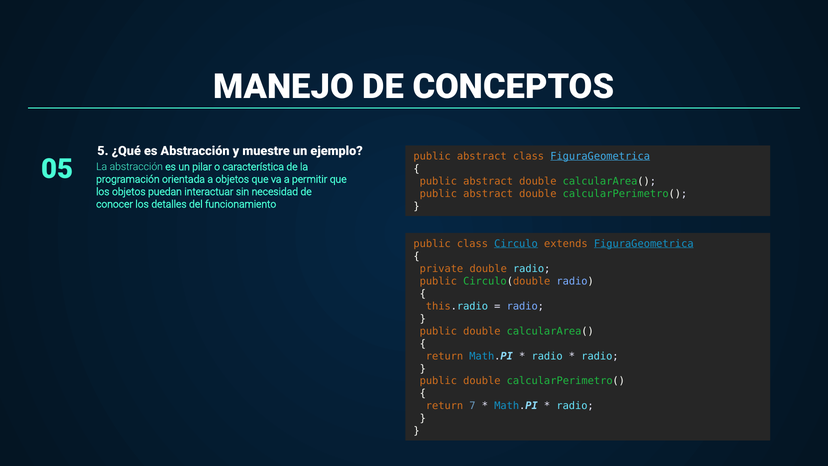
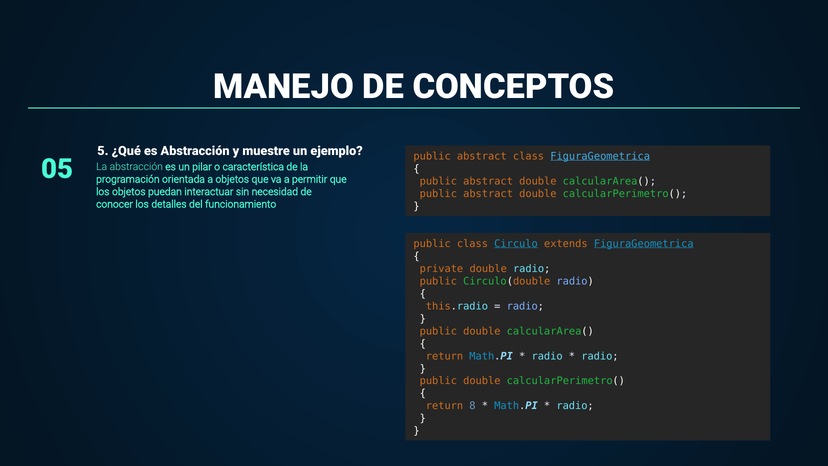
7: 7 -> 8 (472, 406)
